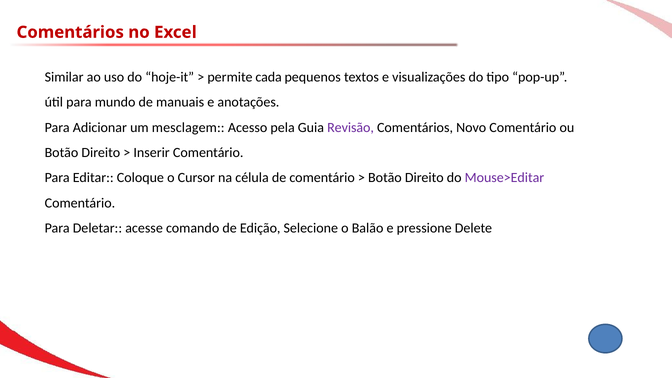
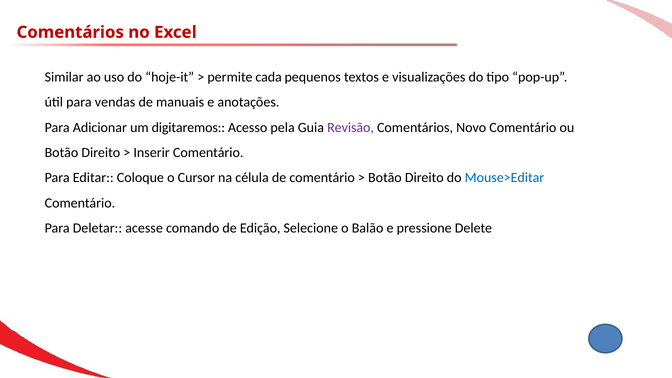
mundo: mundo -> vendas (115, 102)
mesclagem: mesclagem -> digitaremos (188, 127)
Mouse>Editar colour: purple -> blue (504, 178)
